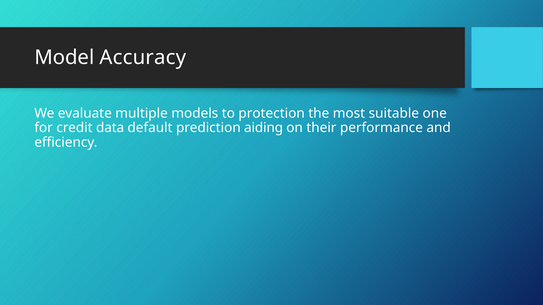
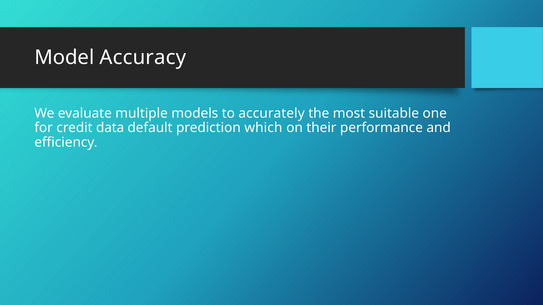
protection: protection -> accurately (272, 113)
aiding: aiding -> which (263, 128)
